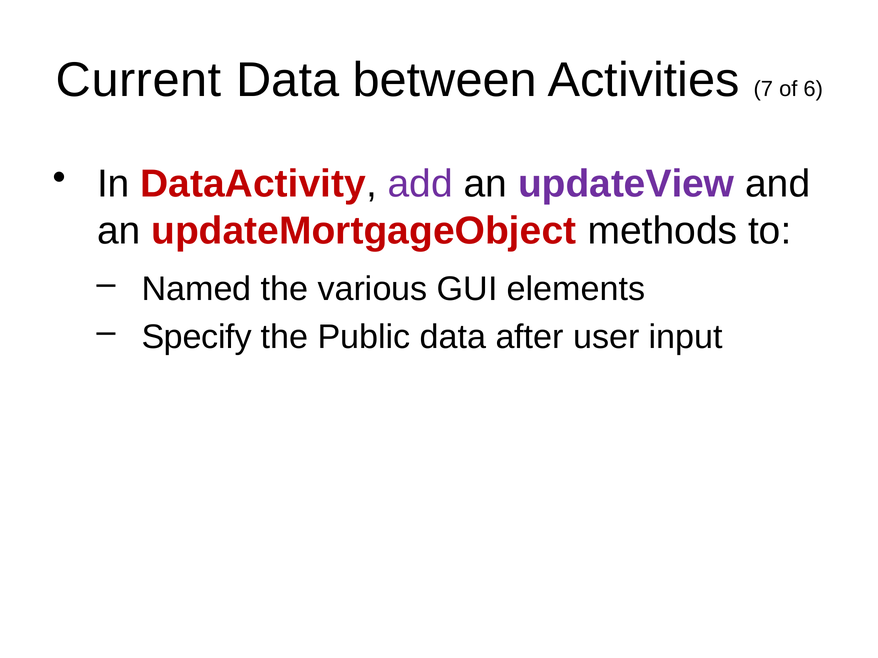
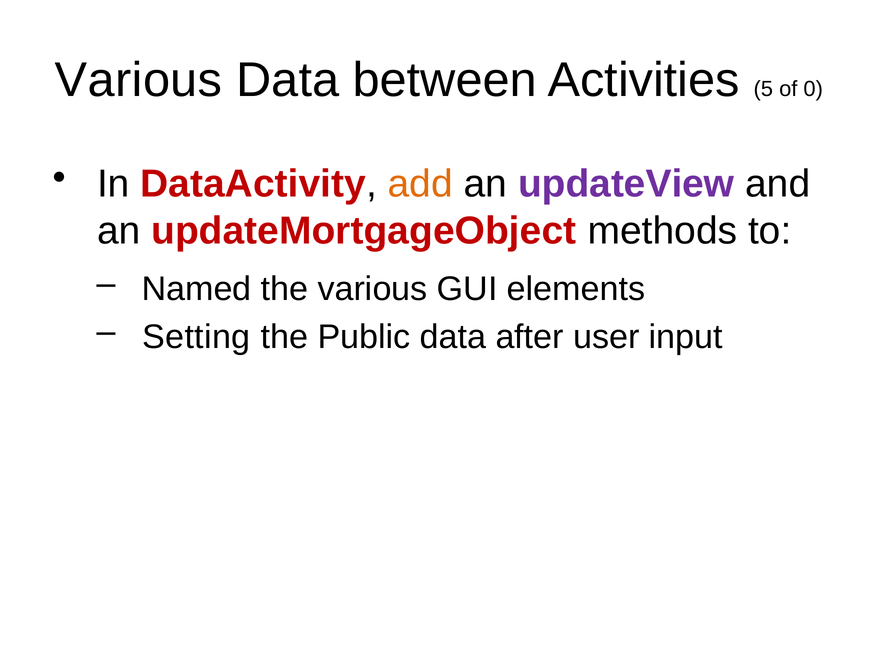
Current: Current -> Various (139, 80)
7: 7 -> 5 (763, 89)
6: 6 -> 0 (813, 89)
add colour: purple -> orange (420, 184)
Specify: Specify -> Setting (196, 337)
